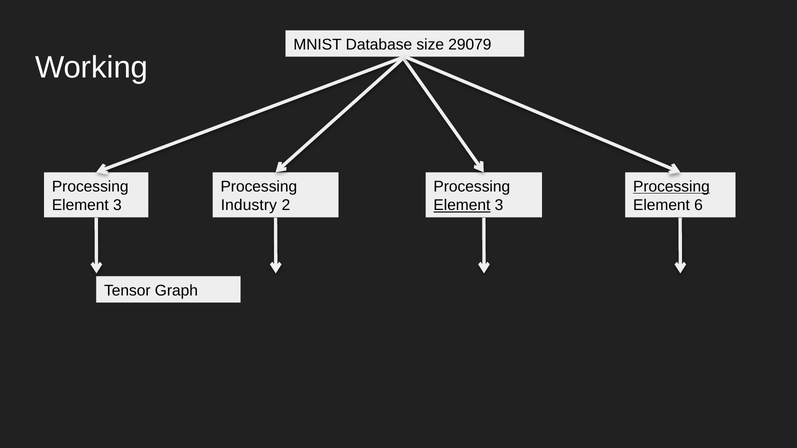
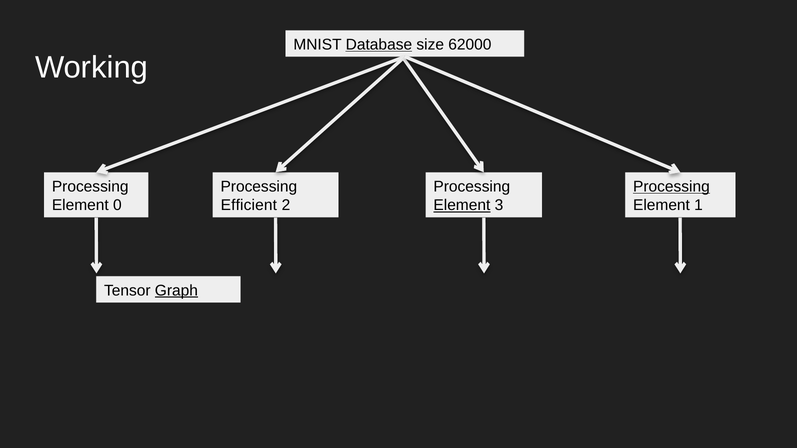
Database underline: none -> present (379, 45)
29079: 29079 -> 62000 (470, 45)
3: 3 -> 0 (117, 205)
Industry: Industry -> Efficient (249, 205)
6: 6 -> 1 (699, 205)
Graph underline: none -> present (176, 291)
